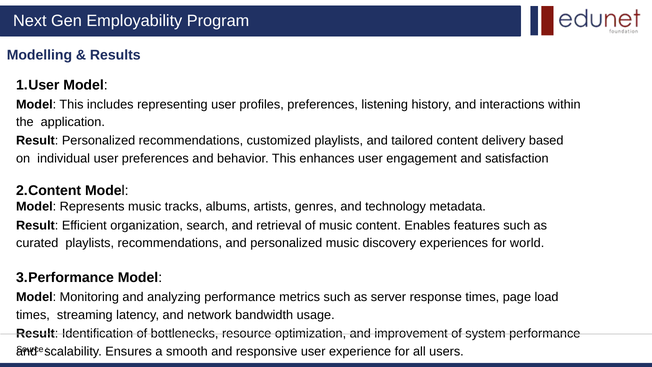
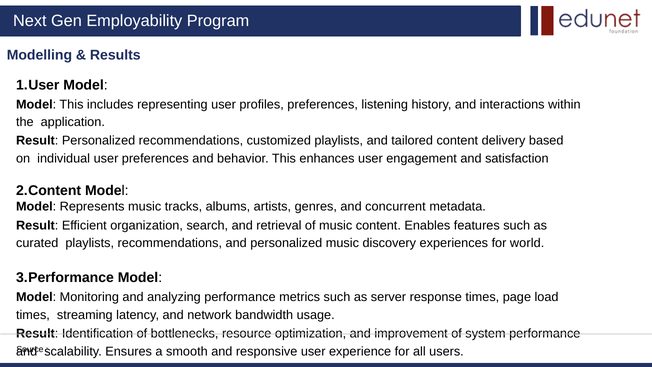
technology: technology -> concurrent (395, 206)
